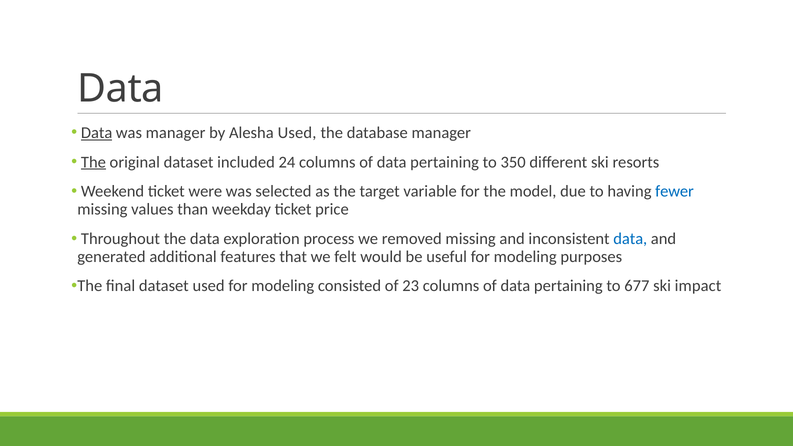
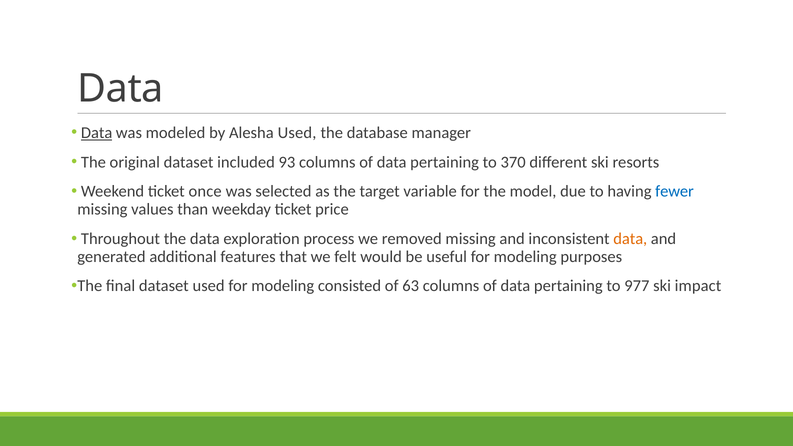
was manager: manager -> modeled (176, 133)
The underline: present -> none (93, 162)
24: 24 -> 93 (287, 162)
350: 350 -> 370 (513, 162)
were: were -> once (205, 192)
data colour: blue -> orange (630, 239)
23: 23 -> 63 (411, 286)
677: 677 -> 977 (637, 286)
